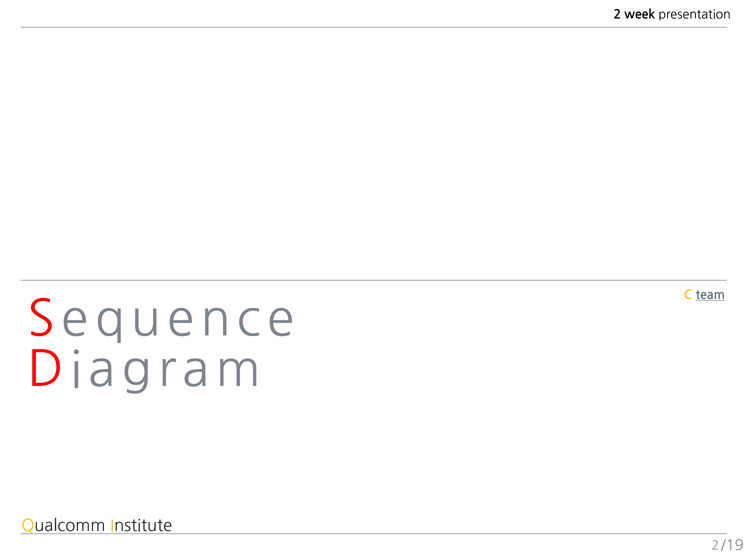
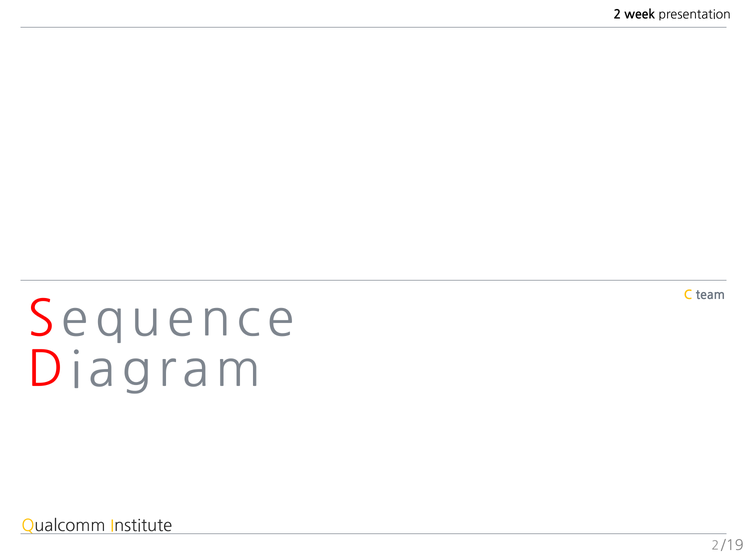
team underline: present -> none (710, 295)
